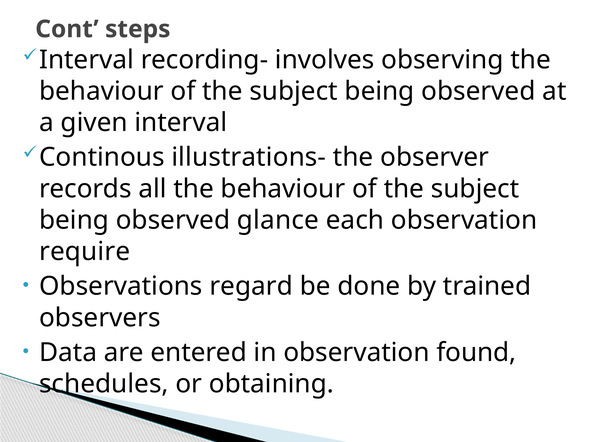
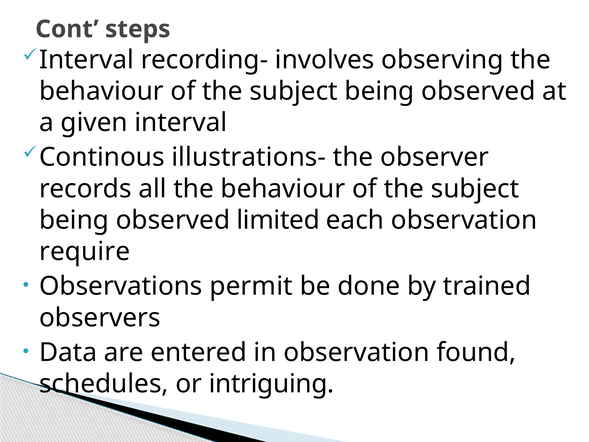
glance: glance -> limited (278, 220)
regard: regard -> permit (251, 286)
obtaining: obtaining -> intriguing (272, 384)
